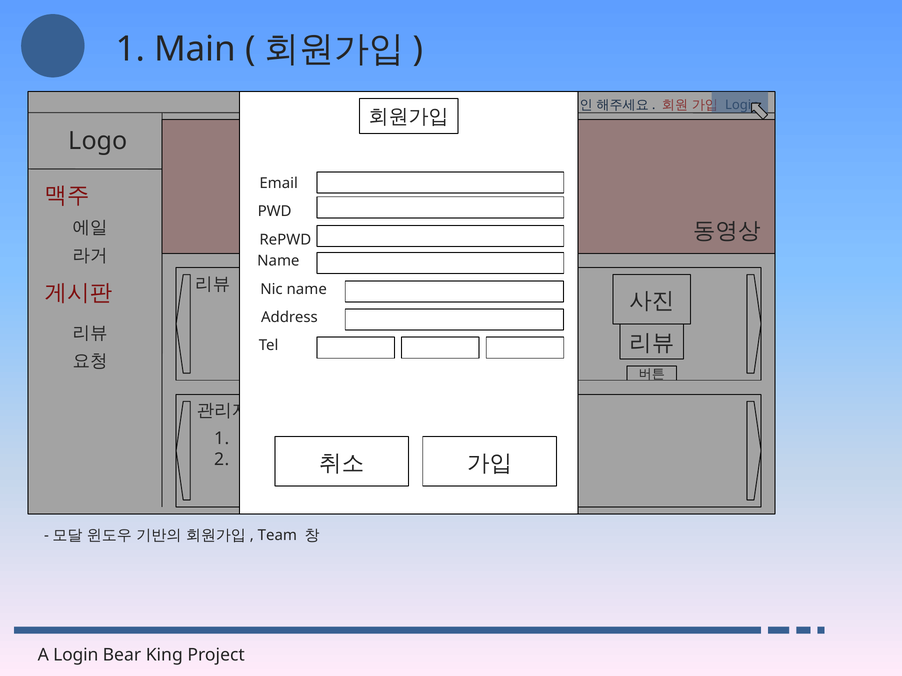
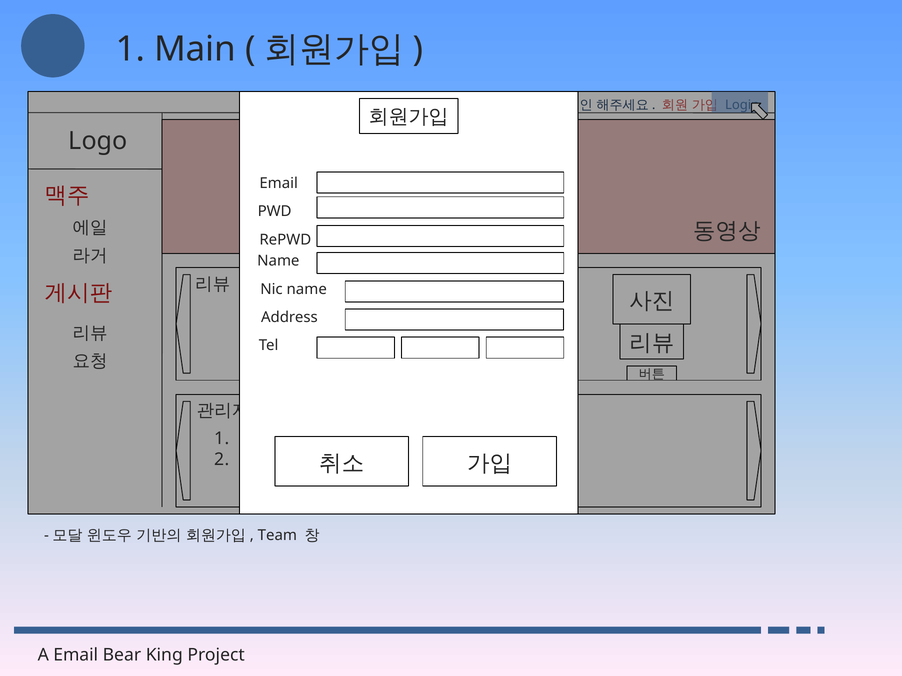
A Login: Login -> Email (76, 655)
